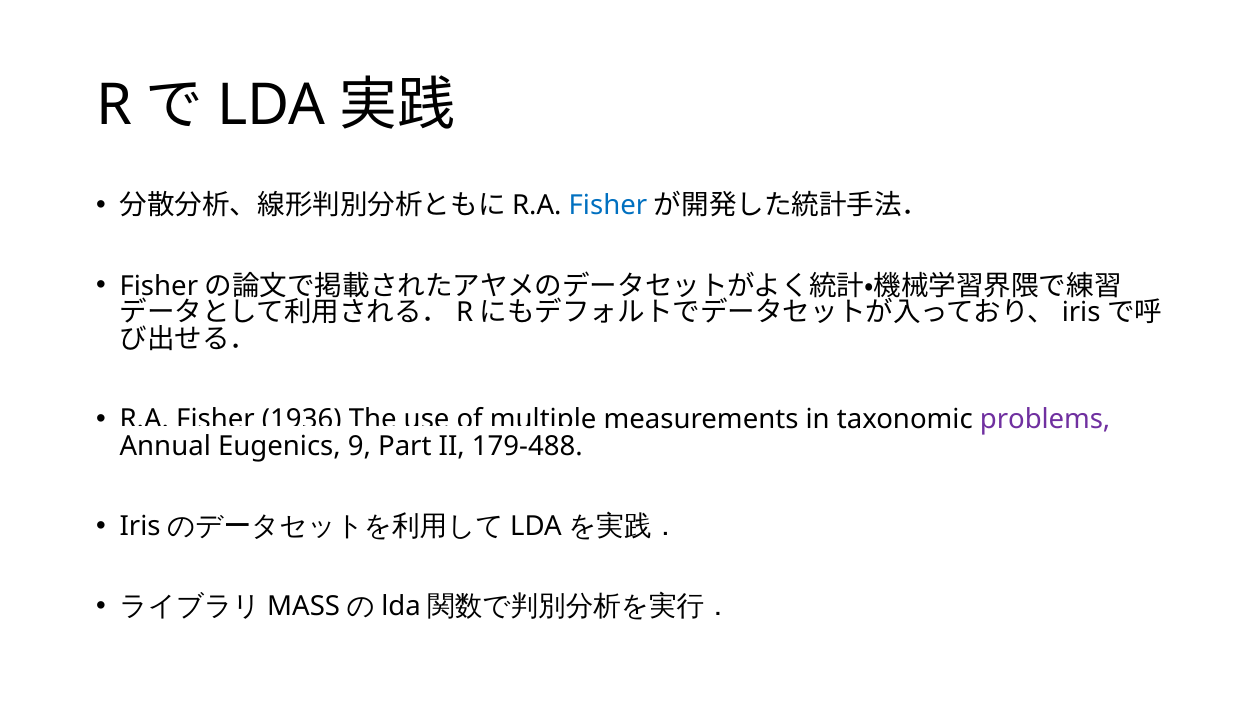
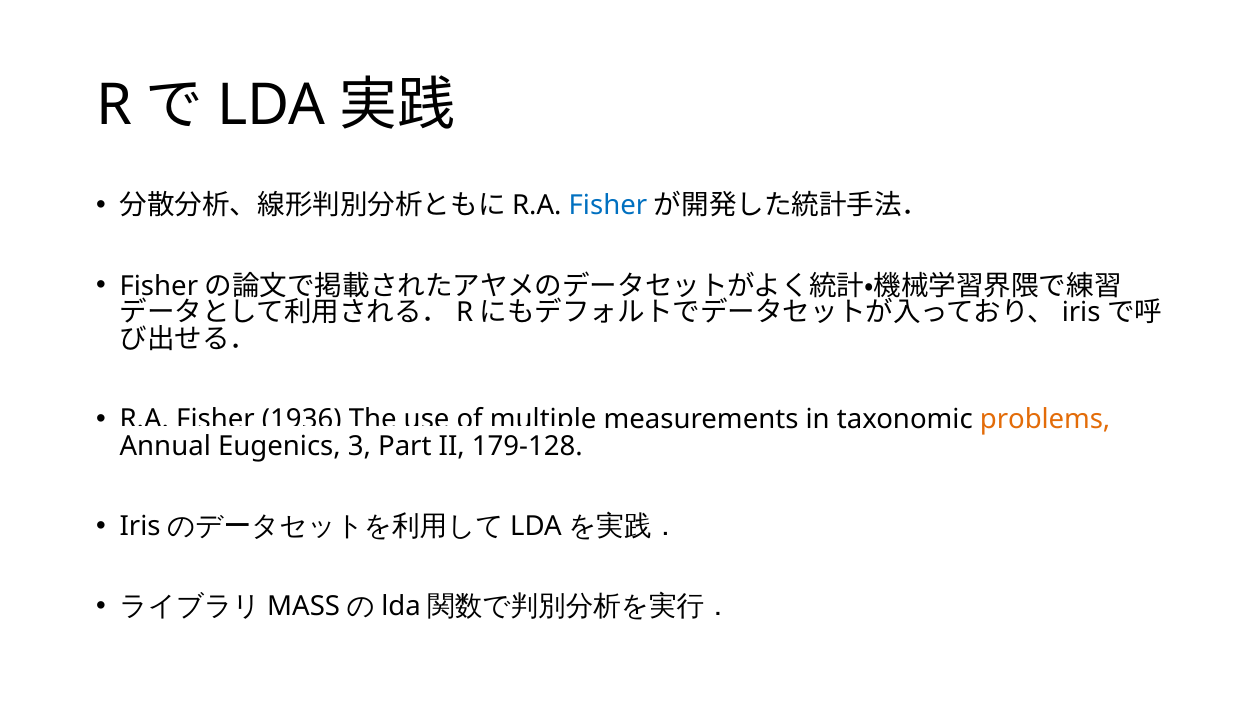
problems colour: purple -> orange (1045, 420)
9: 9 -> 3 (359, 446)
179-488: 179-488 -> 179-128 (527, 446)
